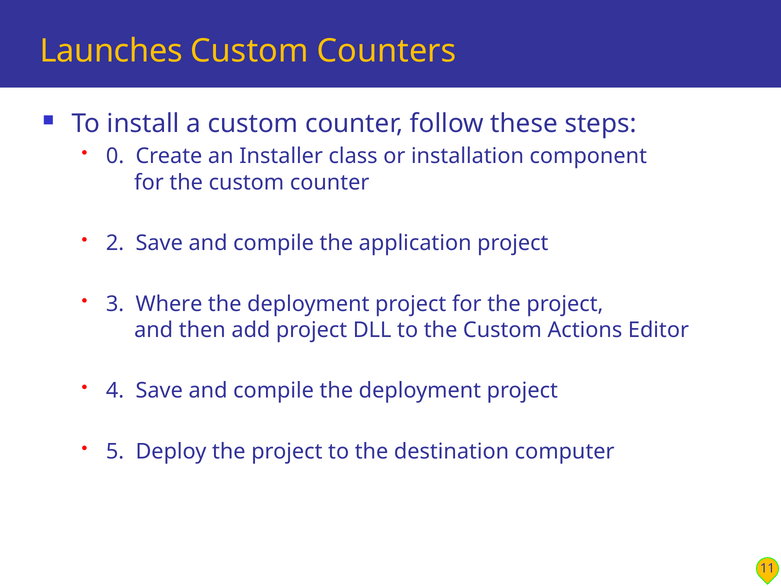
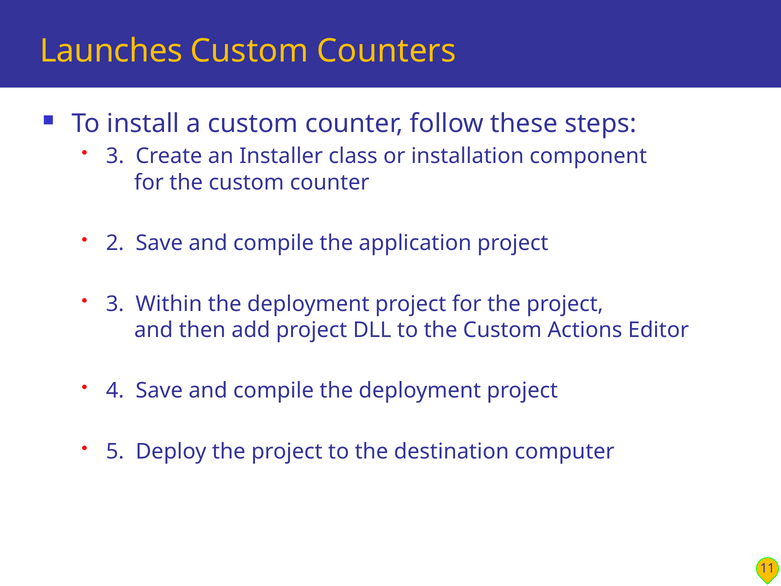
0: 0 -> 3 (115, 156)
Where: Where -> Within (169, 304)
